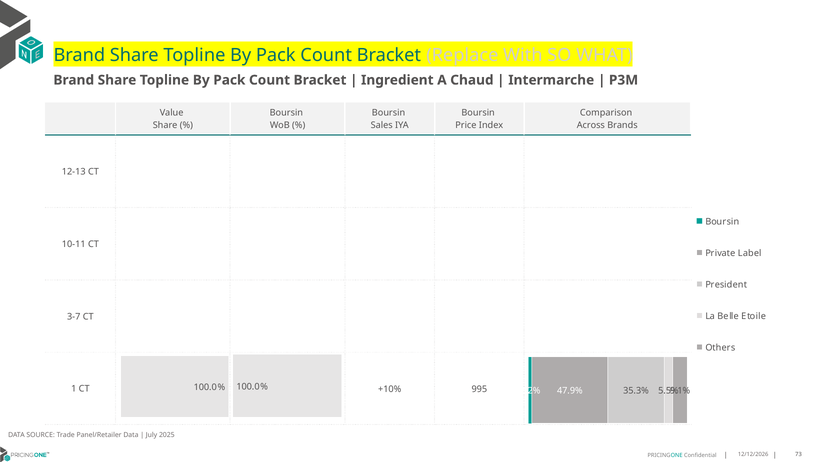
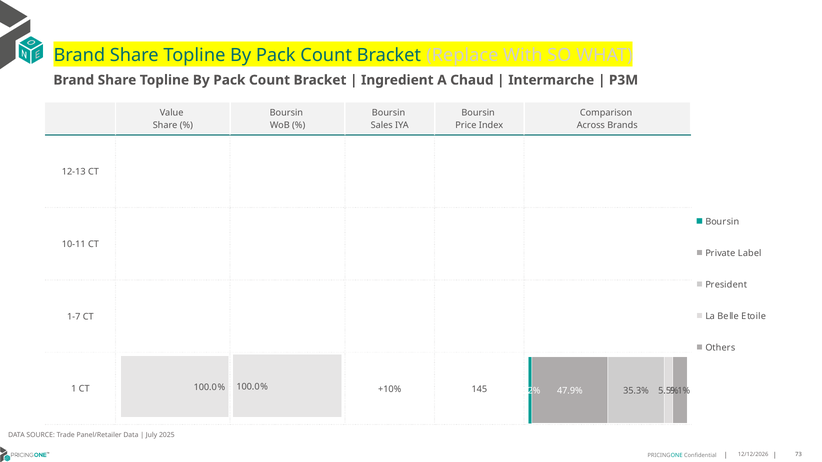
3-7: 3-7 -> 1-7 (74, 317)
995: 995 -> 145 (479, 390)
